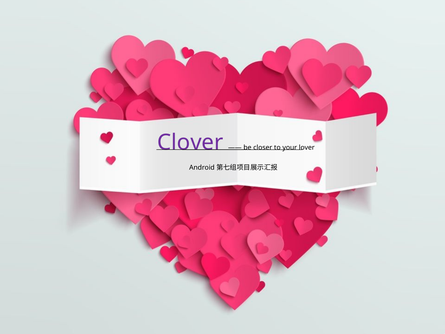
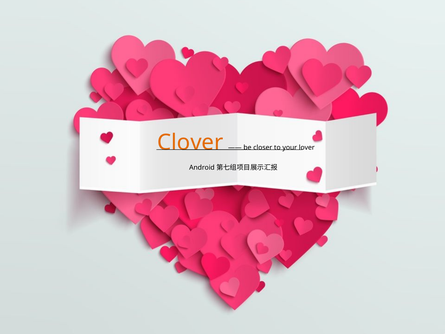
Clover colour: purple -> orange (190, 142)
